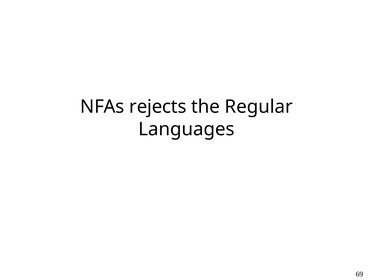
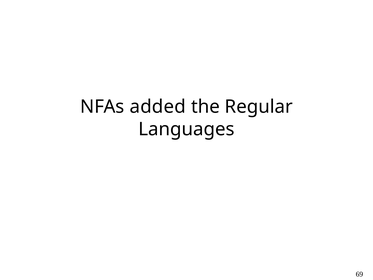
rejects: rejects -> added (158, 107)
